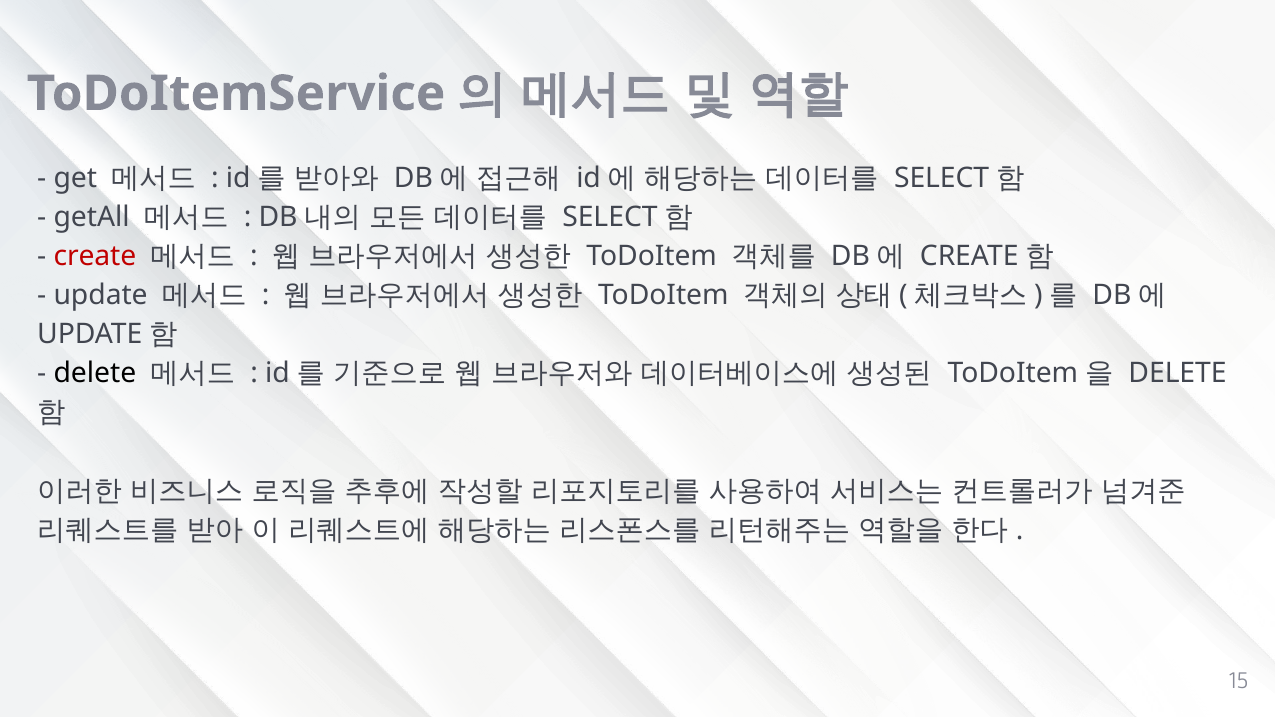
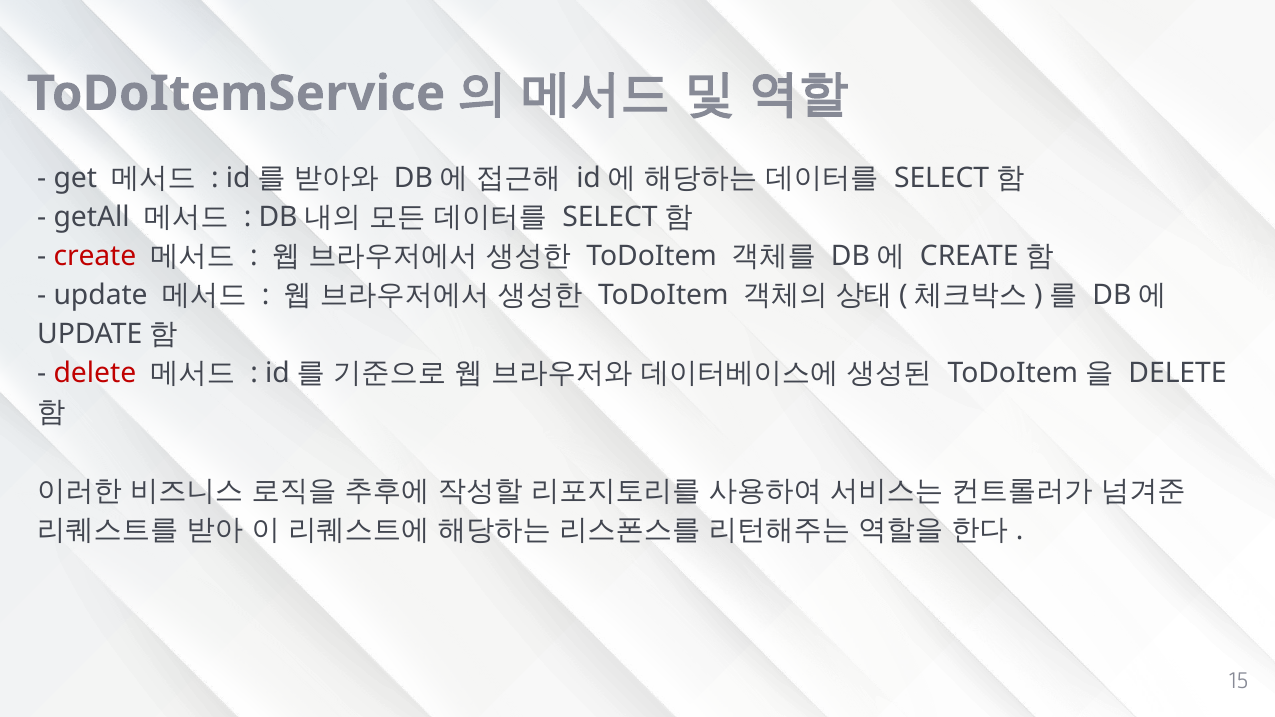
delete colour: black -> red (95, 374)
